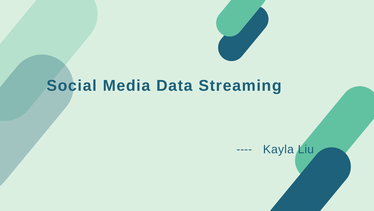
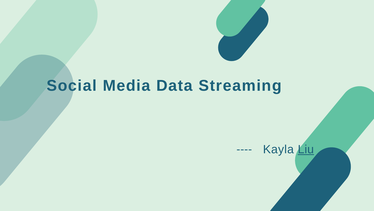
Liu underline: none -> present (306, 149)
